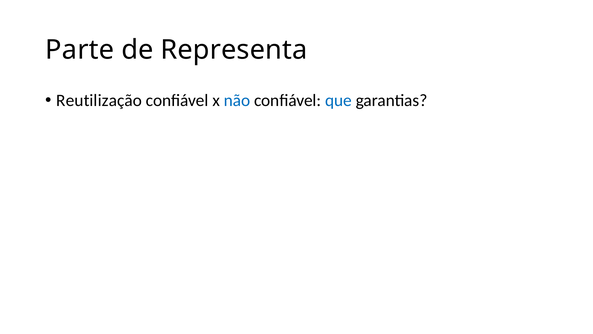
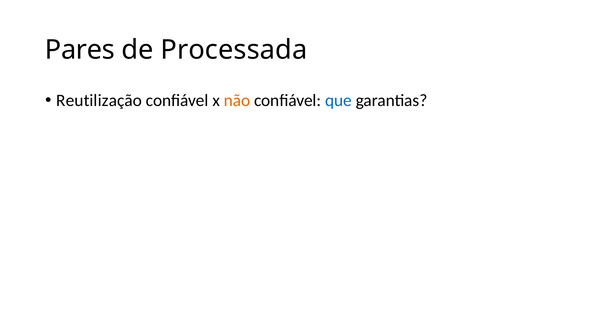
Parte: Parte -> Pares (80, 50)
Representa: Representa -> Processada (234, 50)
não colour: blue -> orange (237, 100)
